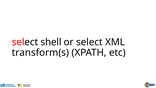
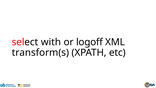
shell: shell -> with (51, 42)
or select: select -> logoff (89, 42)
